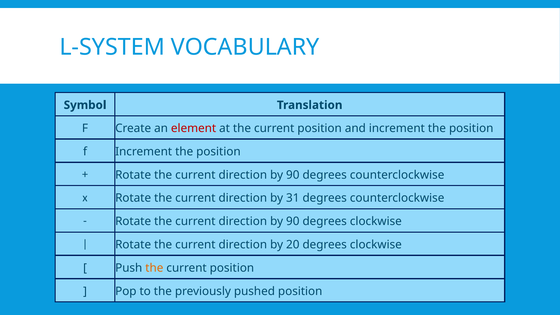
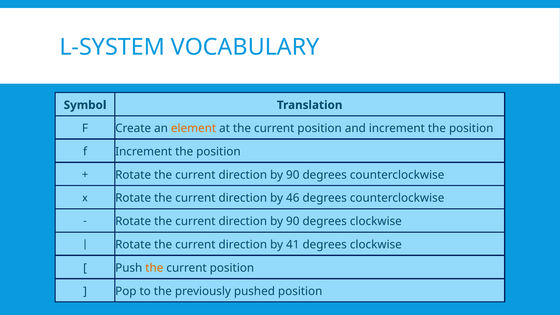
element colour: red -> orange (194, 128)
31: 31 -> 46 (293, 198)
20: 20 -> 41 (293, 245)
